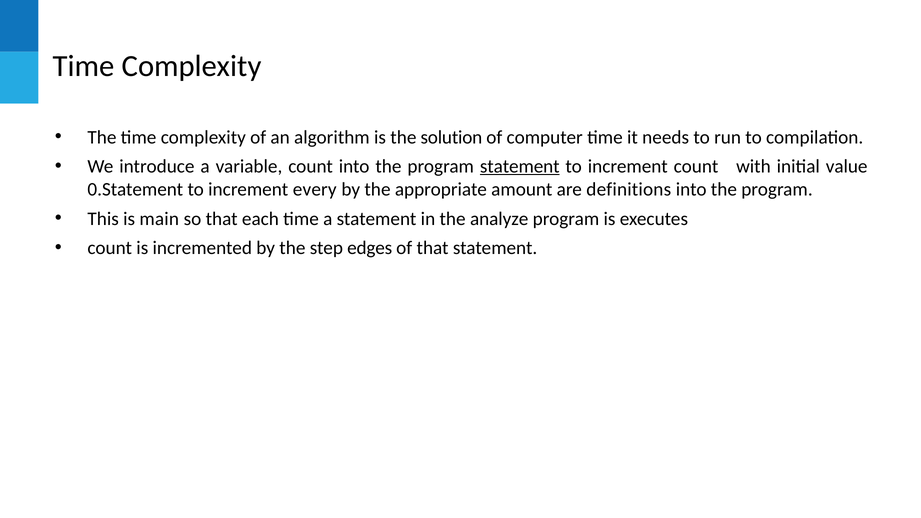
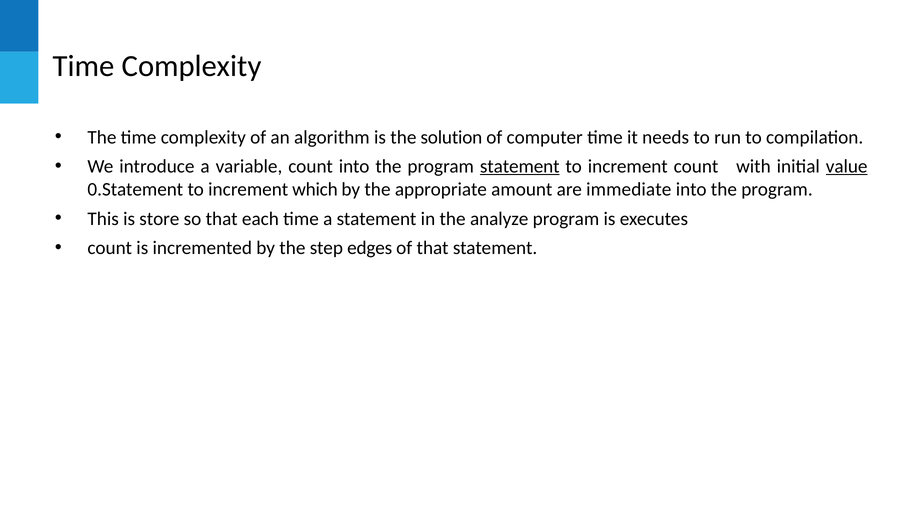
value underline: none -> present (847, 166)
every: every -> which (315, 189)
definitions: definitions -> immediate (629, 189)
main: main -> store (159, 219)
